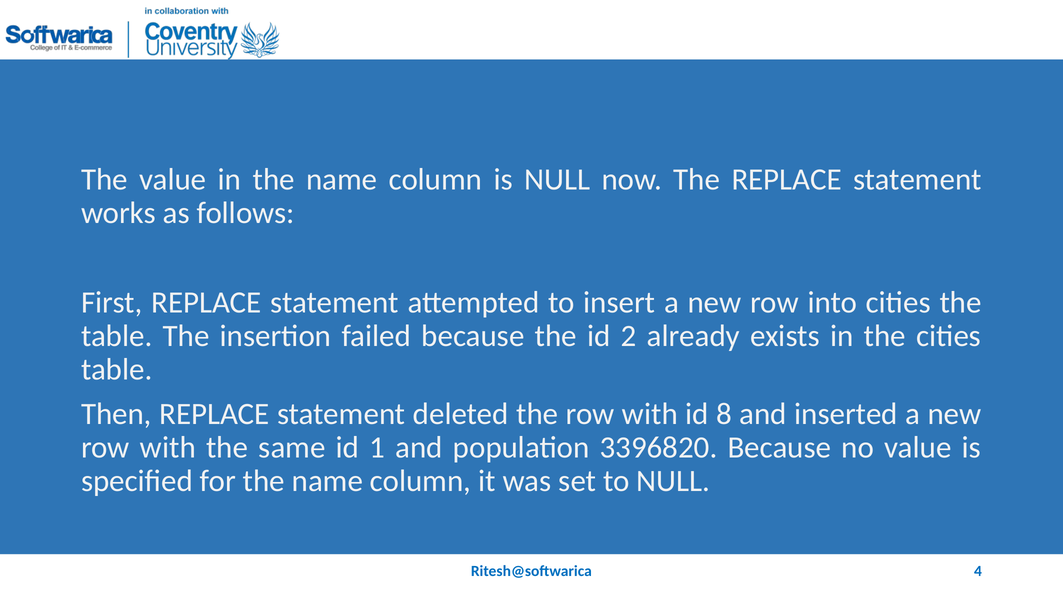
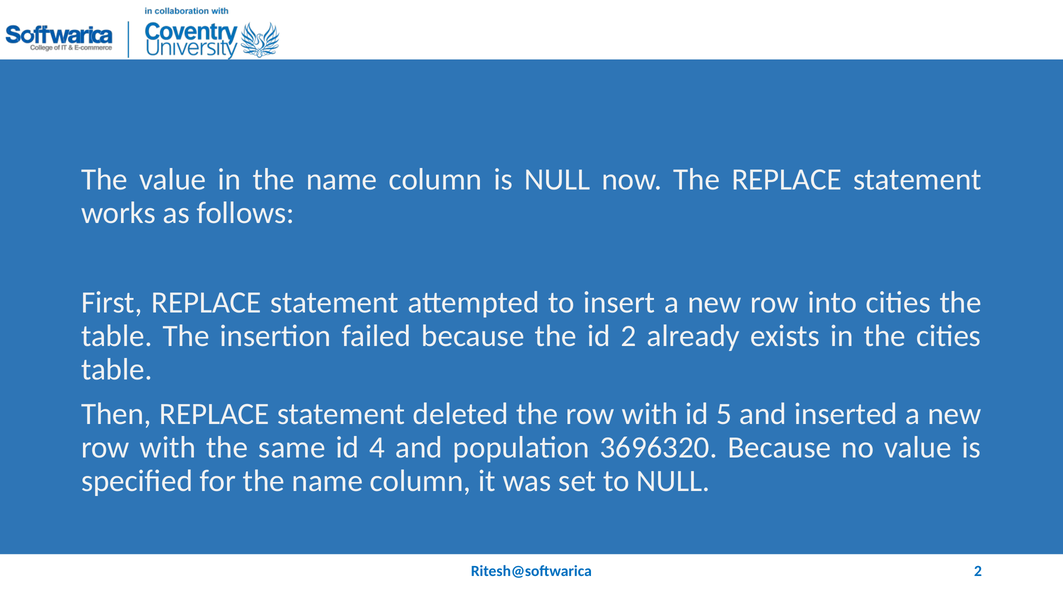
8: 8 -> 5 (724, 414)
1: 1 -> 4 (377, 447)
3396820: 3396820 -> 3696320 (659, 447)
Ritesh@softwarica 4: 4 -> 2 (978, 571)
